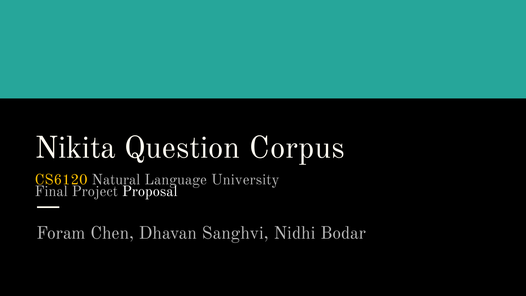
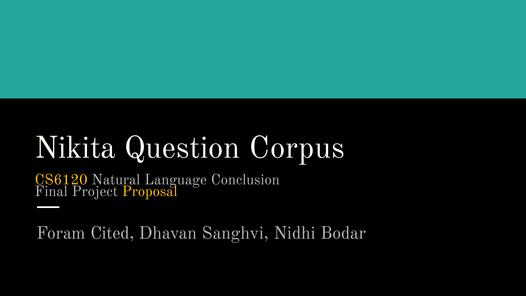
University: University -> Conclusion (245, 180)
Proposal colour: white -> yellow (150, 191)
Chen: Chen -> Cited (112, 233)
